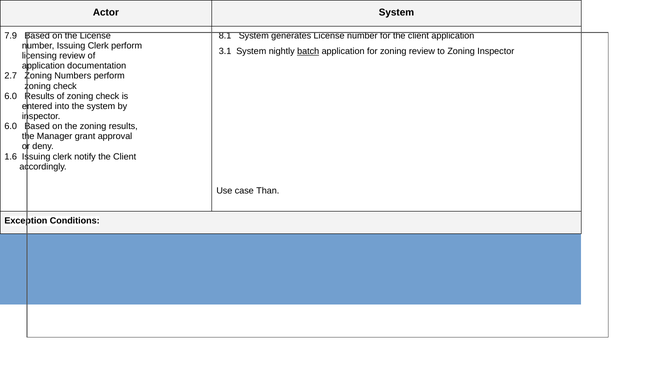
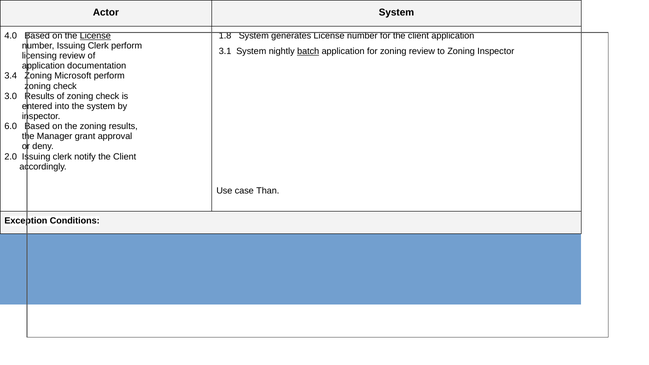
7.9: 7.9 -> 4.0 (11, 36)
License underline: none -> present (95, 36)
8.1: 8.1 -> 1.8 (225, 36)
2.7: 2.7 -> 3.4 (11, 76)
Numbers: Numbers -> Microsoft (73, 76)
6.0: 6.0 -> 3.0 (11, 96)
1.6: 1.6 -> 2.0 (11, 157)
